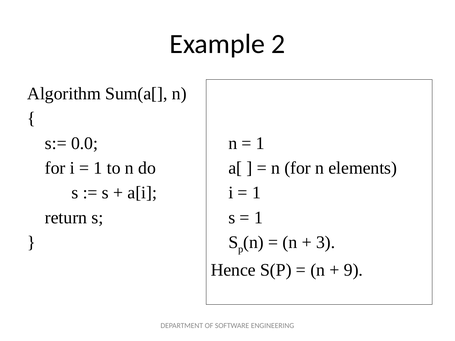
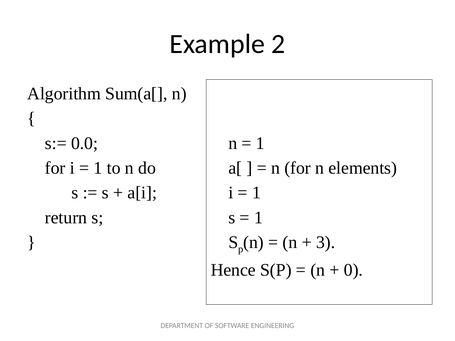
9: 9 -> 0 (353, 270)
